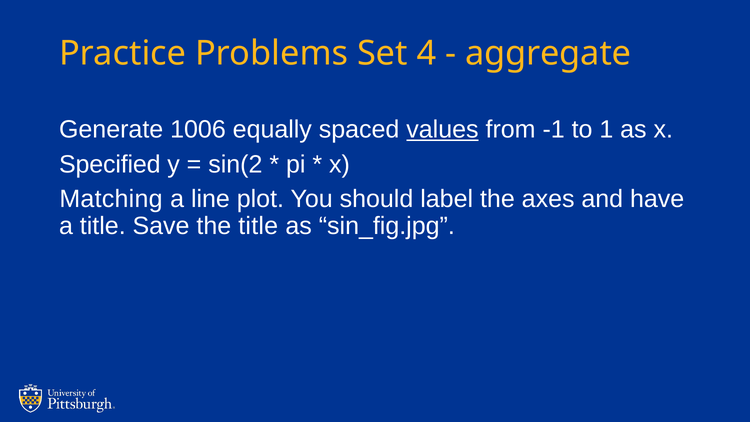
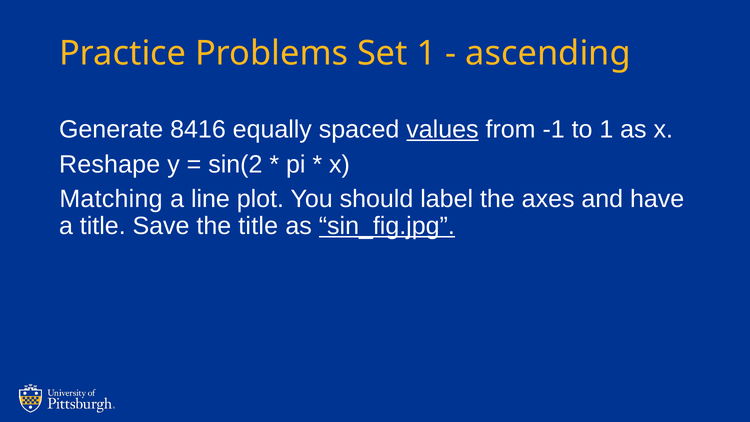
Set 4: 4 -> 1 (426, 54)
aggregate: aggregate -> ascending (548, 54)
1006: 1006 -> 8416 (198, 129)
Specified: Specified -> Reshape (110, 164)
sin_fig.jpg underline: none -> present (387, 226)
